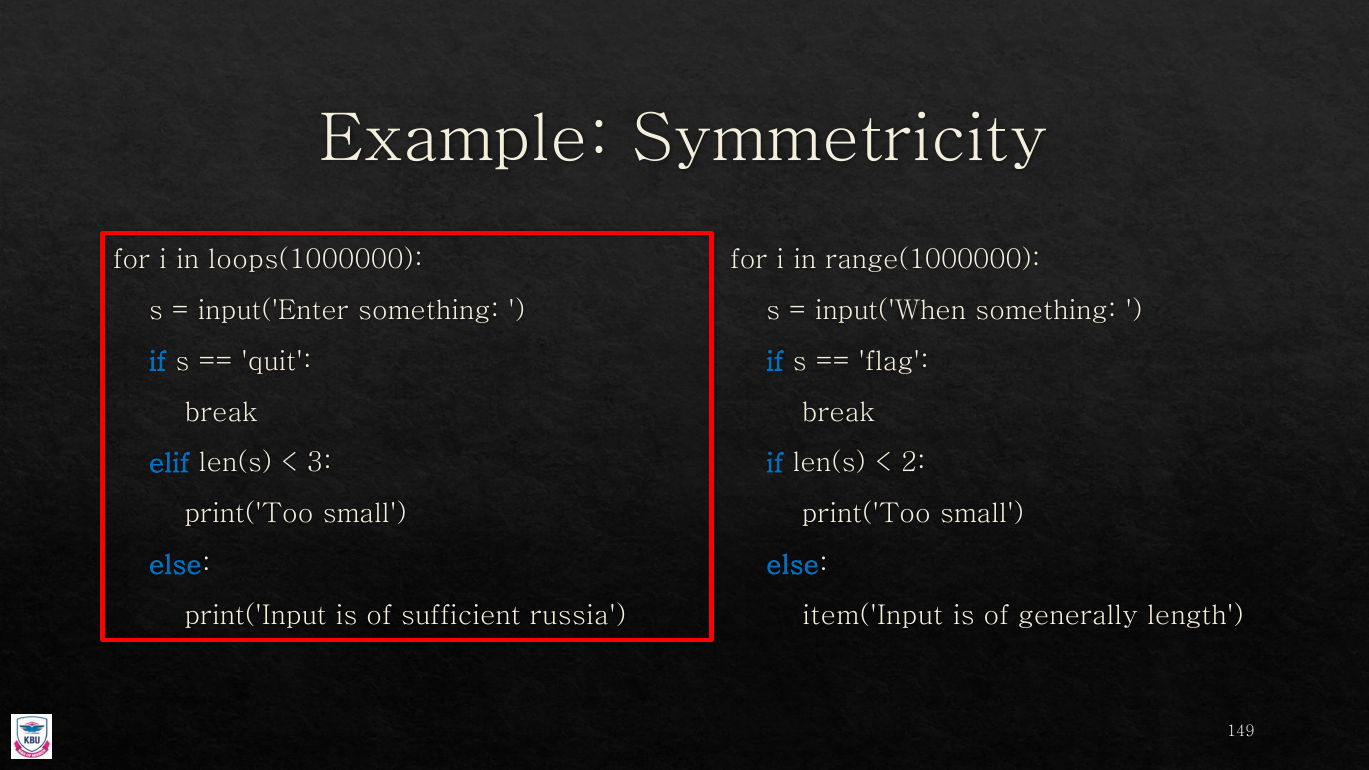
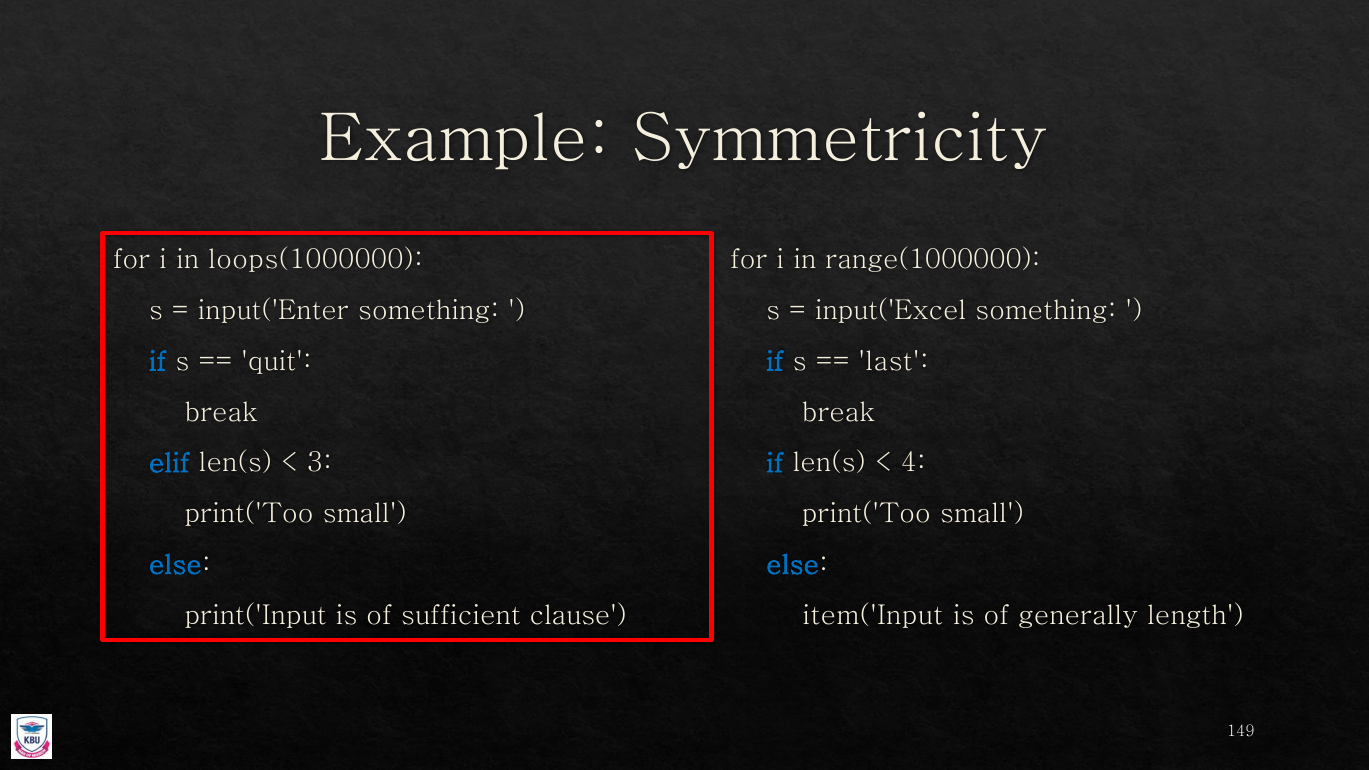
input('When: input('When -> input('Excel (891, 311)
flag: flag -> last (894, 361)
2: 2 -> 4 (913, 463)
russia: russia -> clause (578, 616)
